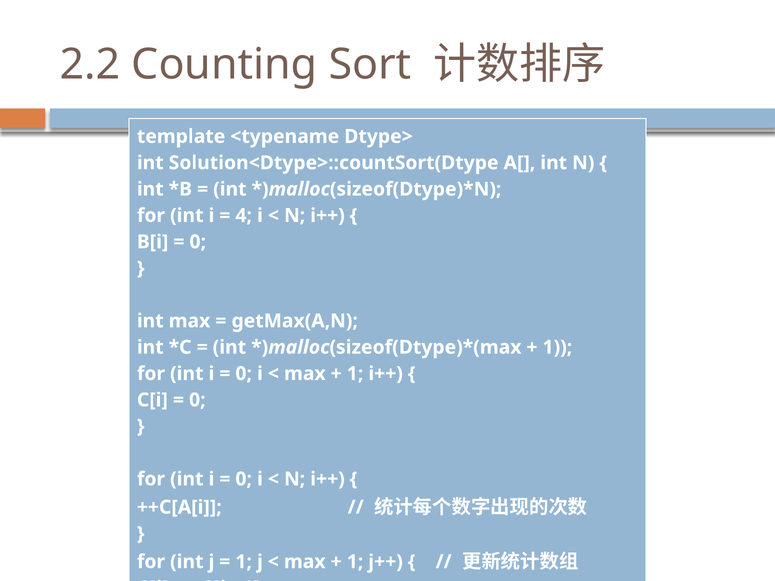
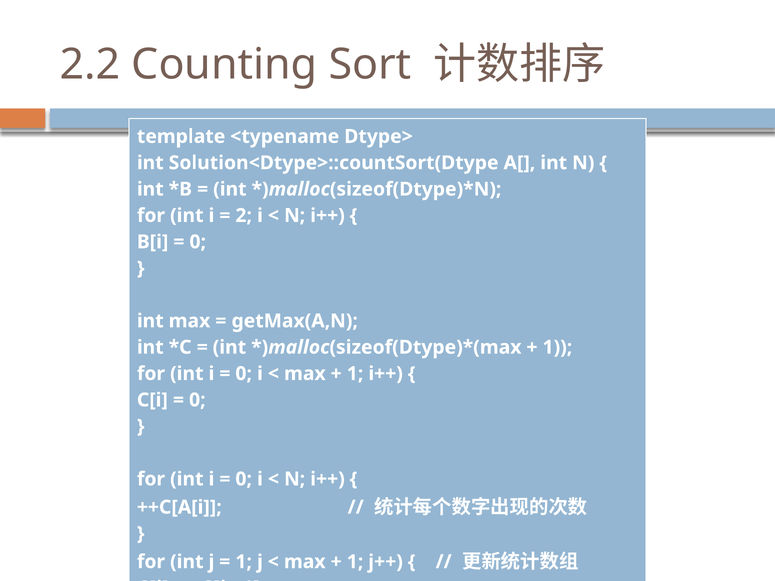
4: 4 -> 2 (244, 216)
